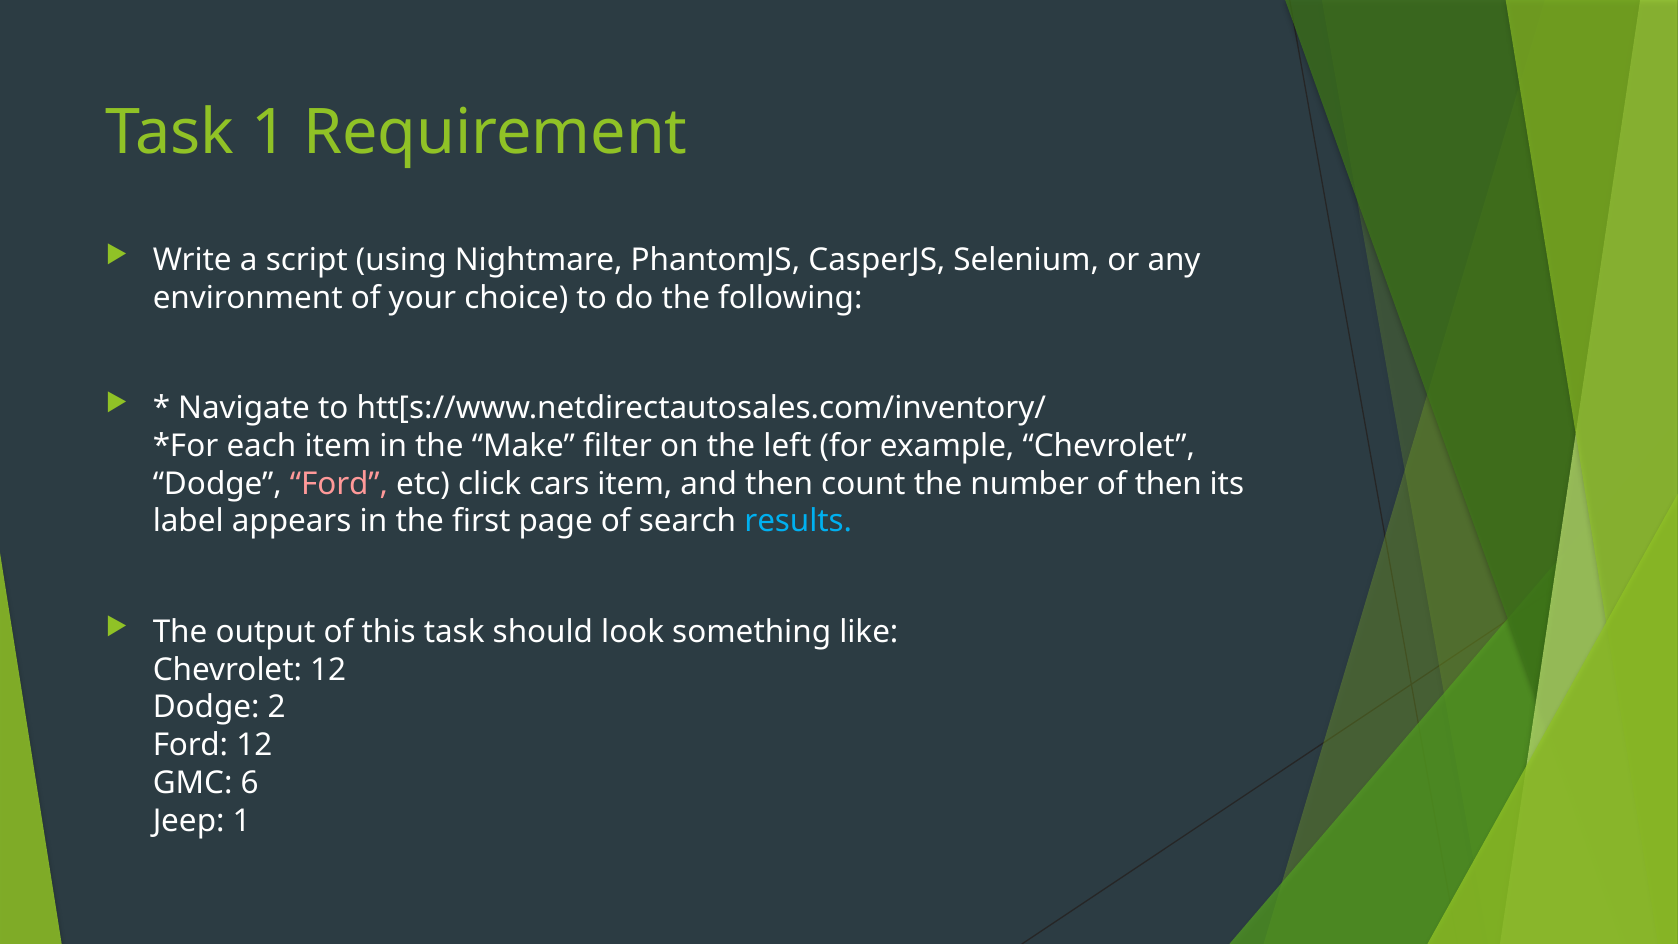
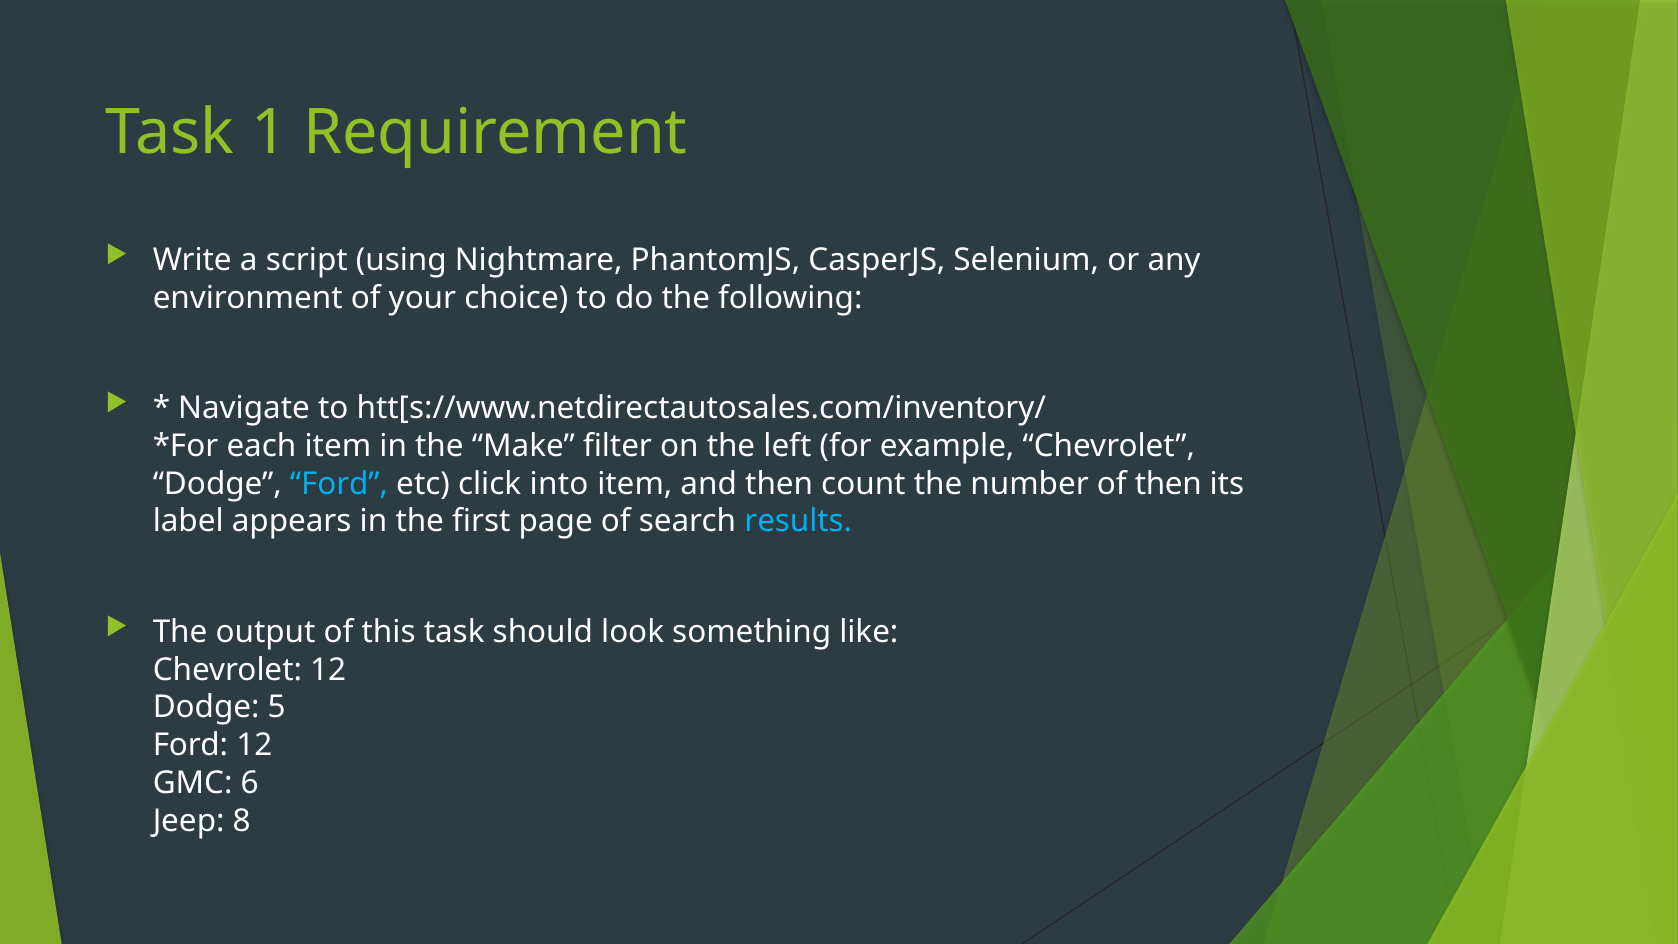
Ford colour: pink -> light blue (339, 484)
cars: cars -> into (559, 484)
2: 2 -> 5 (277, 707)
Jeep 1: 1 -> 8 (242, 821)
